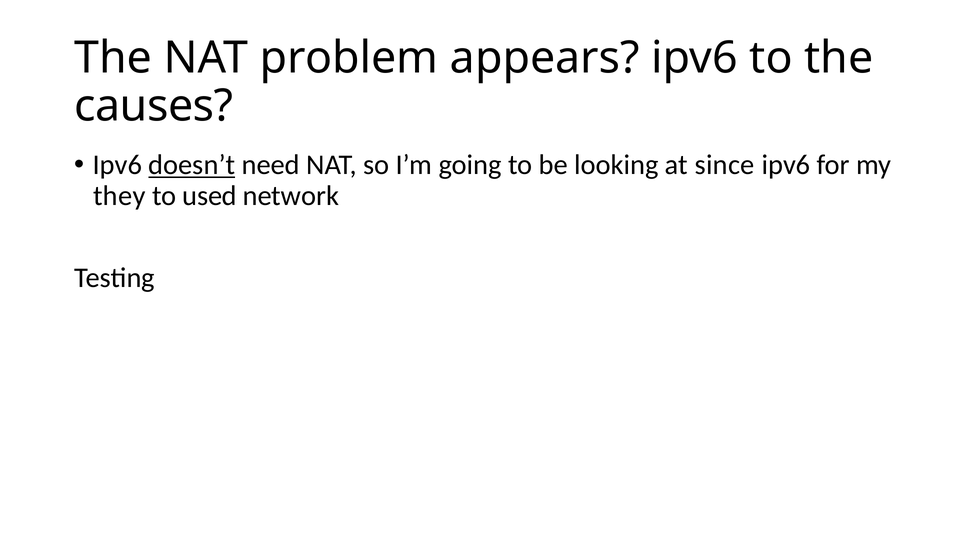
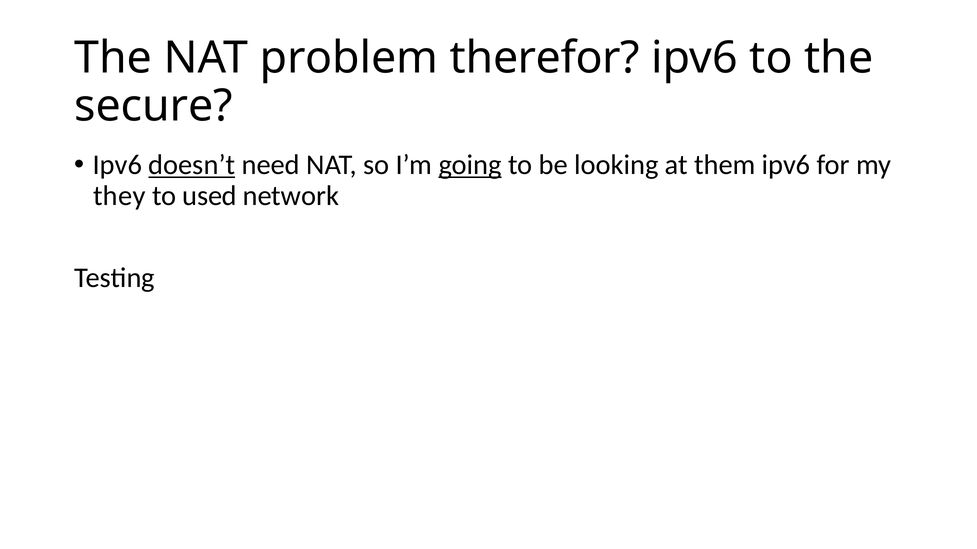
appears: appears -> therefor (545, 58)
causes: causes -> secure (154, 106)
going underline: none -> present (470, 165)
since: since -> them (725, 165)
